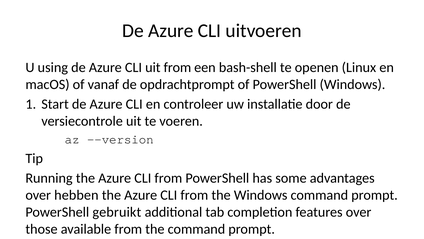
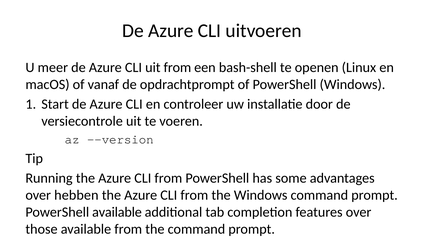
using: using -> meer (53, 67)
PowerShell gebruikt: gebruikt -> available (117, 212)
